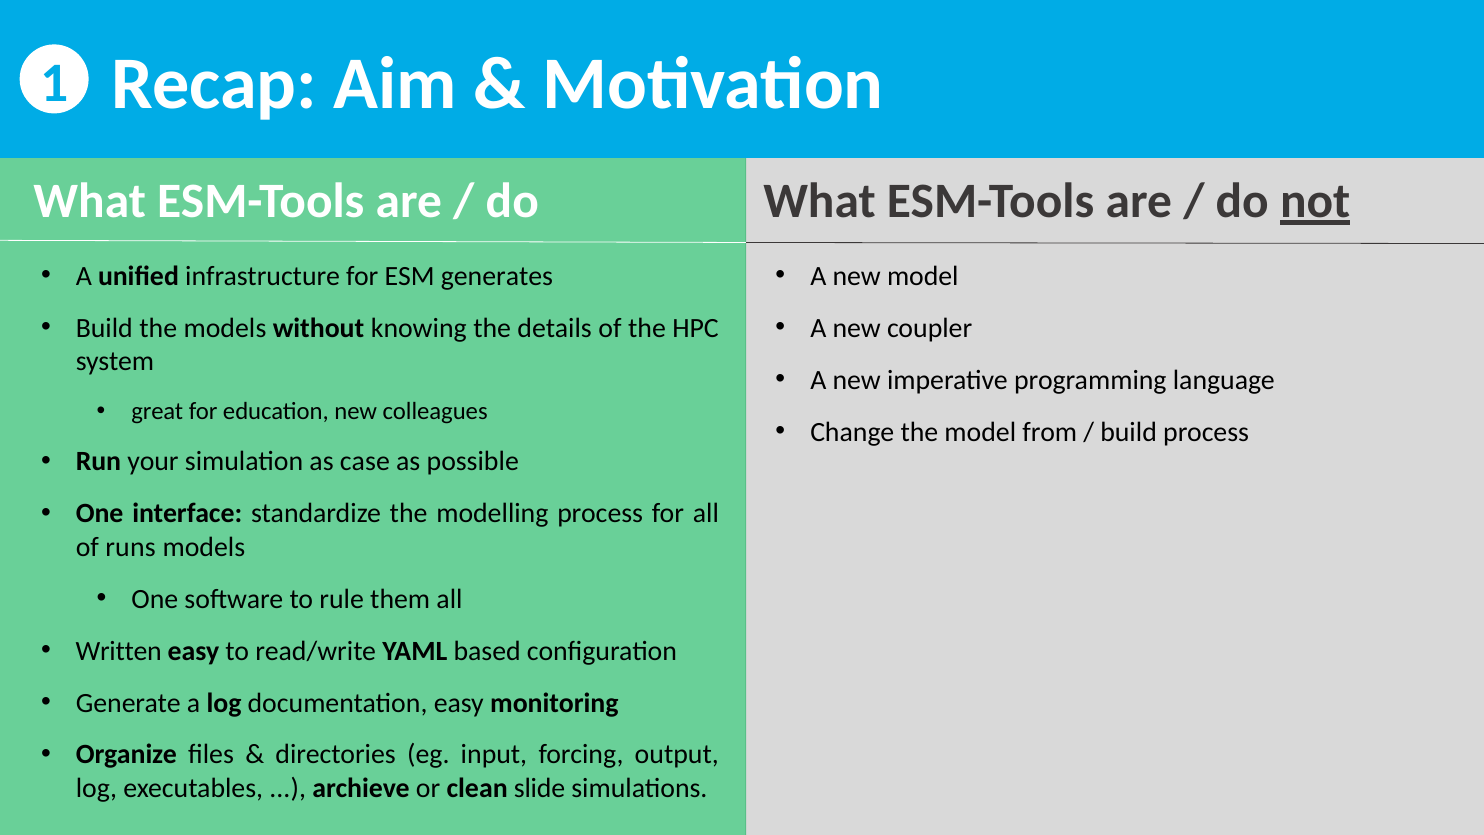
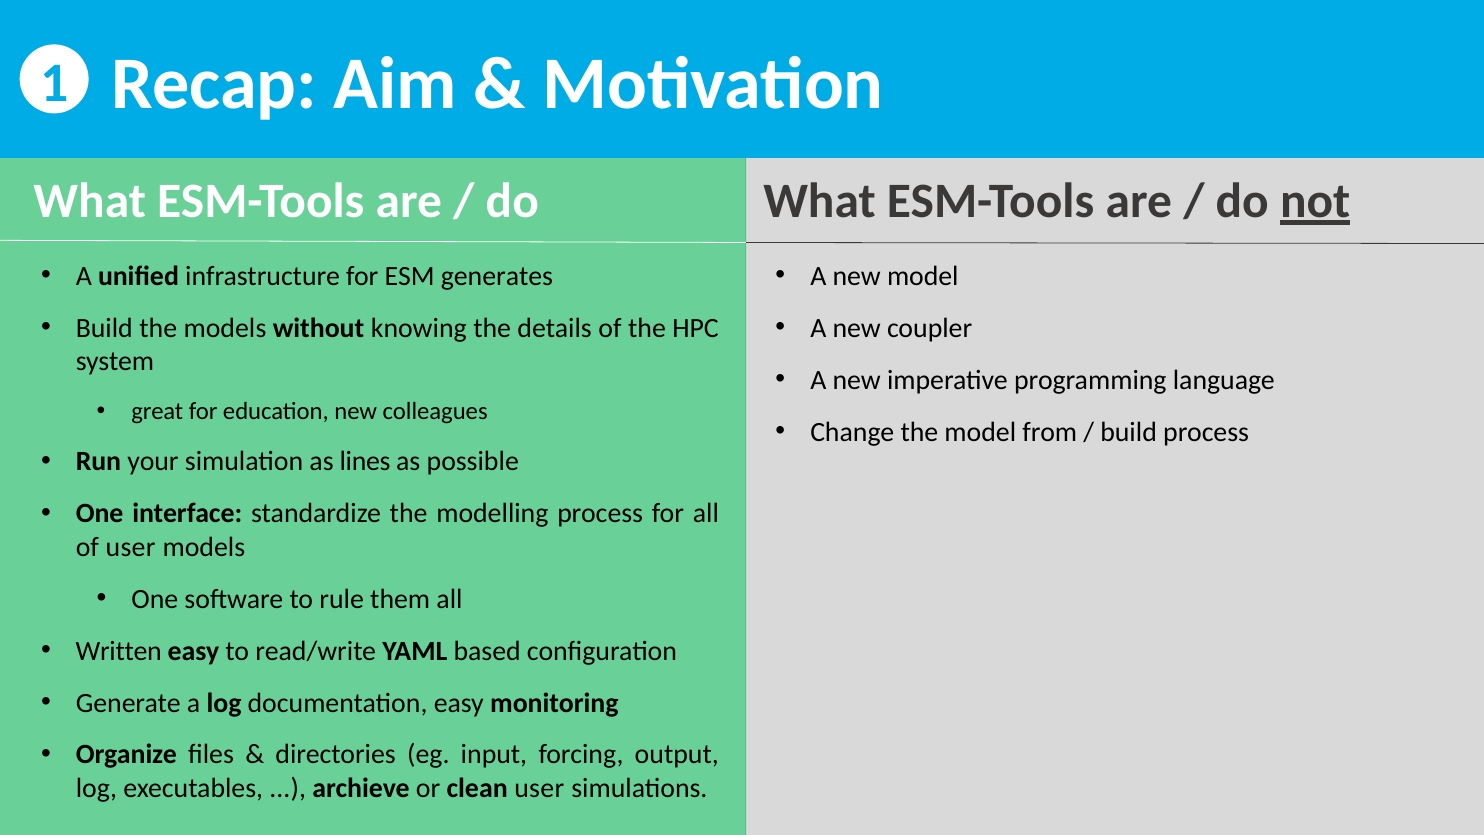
case: case -> lines (365, 462)
of runs: runs -> user (131, 547)
clean slide: slide -> user (539, 788)
